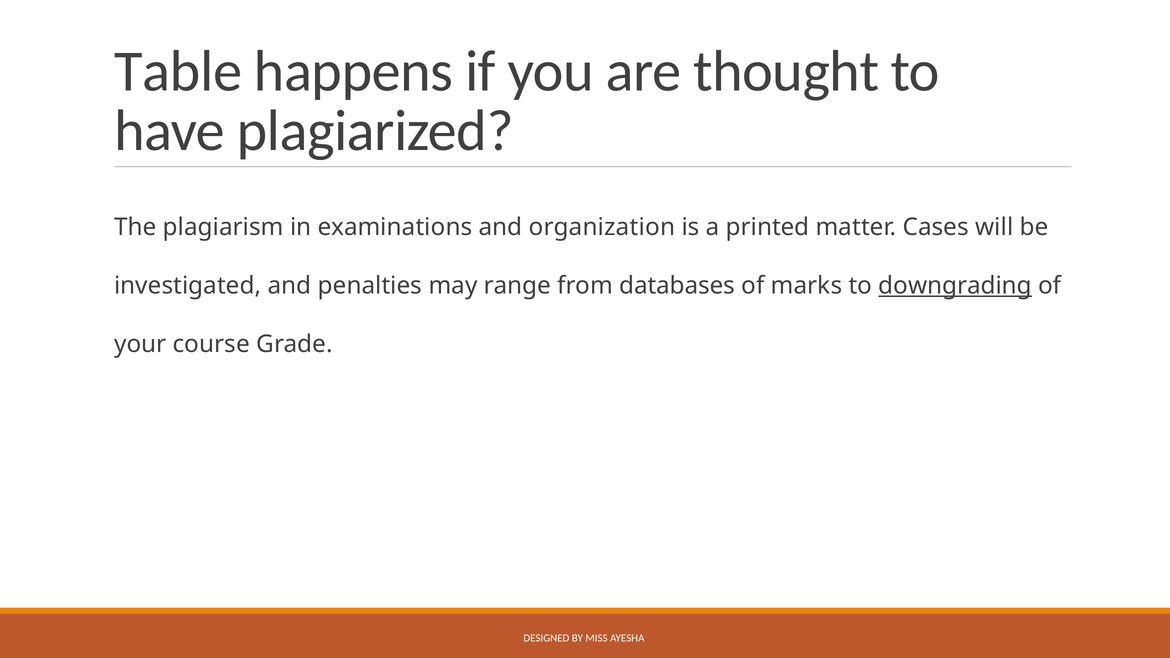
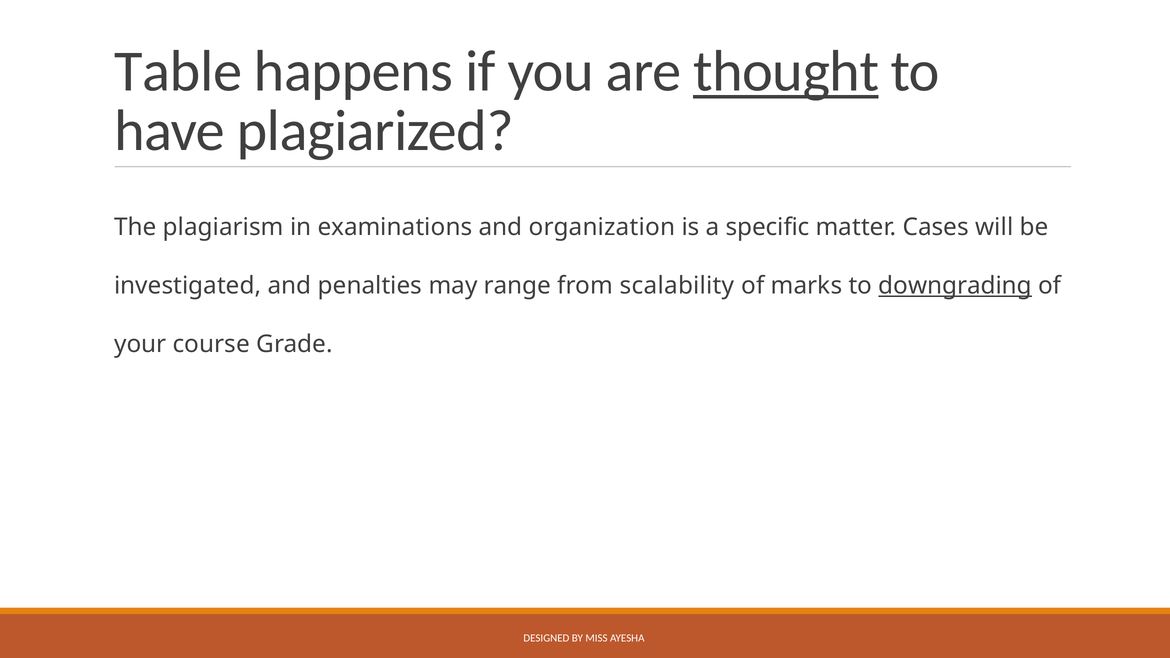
thought underline: none -> present (786, 71)
printed: printed -> specific (768, 227)
databases: databases -> scalability (677, 286)
